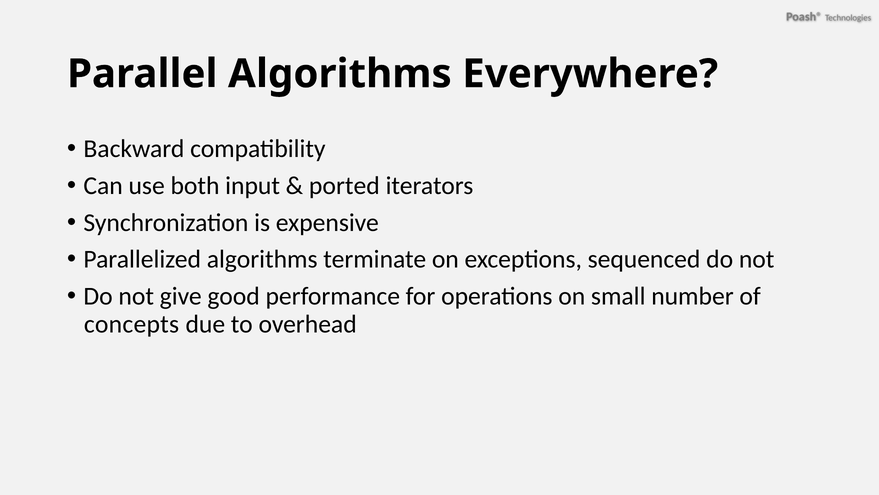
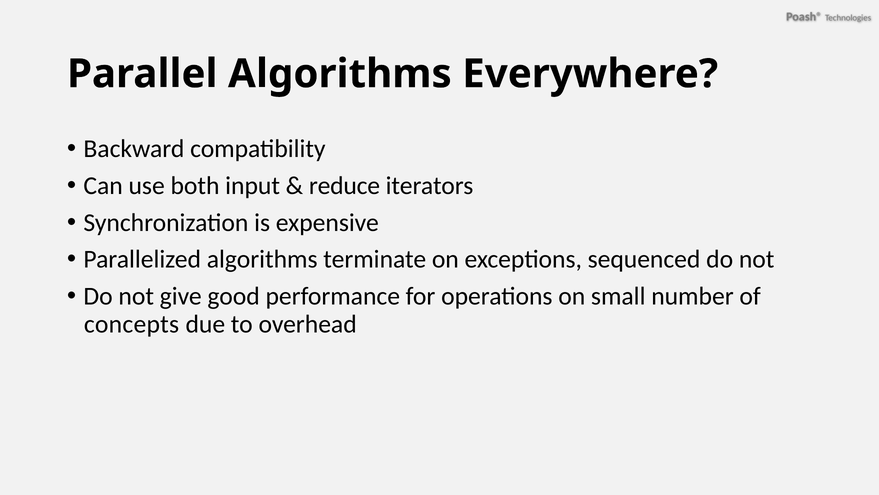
ported: ported -> reduce (345, 185)
